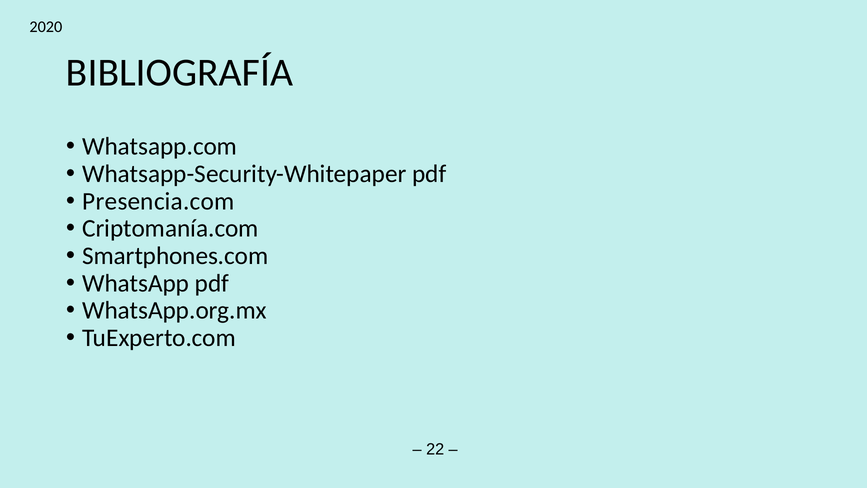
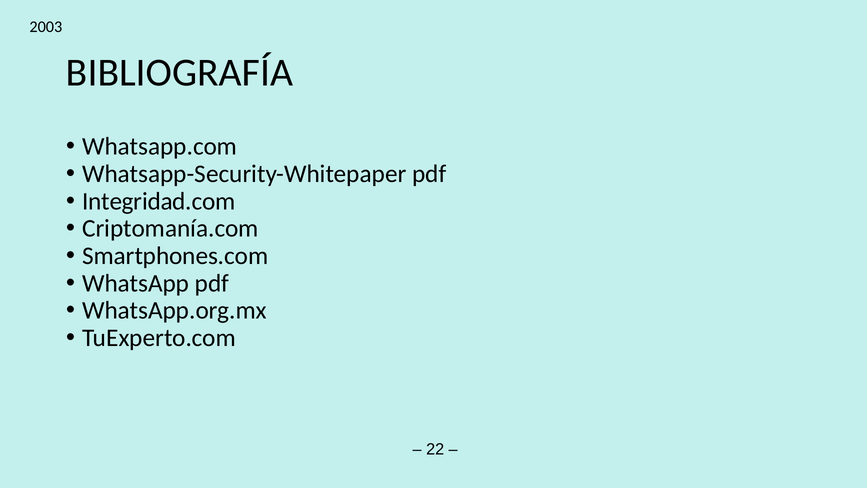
2020: 2020 -> 2003 (46, 27)
Presencia.com: Presencia.com -> Integridad.com (159, 201)
